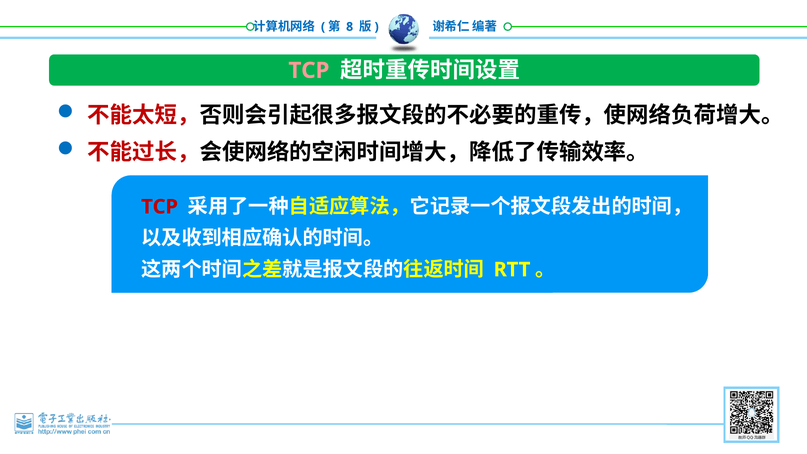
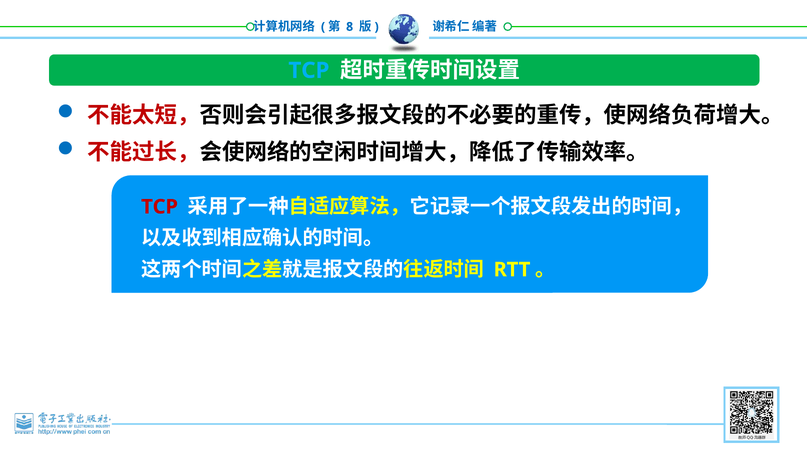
TCP colour: pink -> light blue (309, 70)
